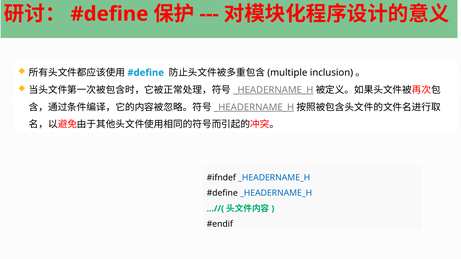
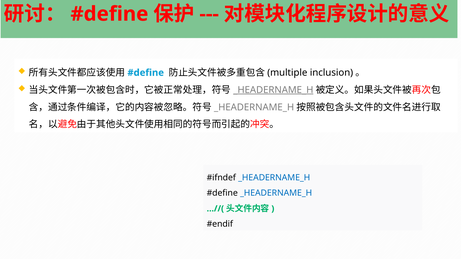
_HEADERNAME_H underline: present -> none (254, 107)
